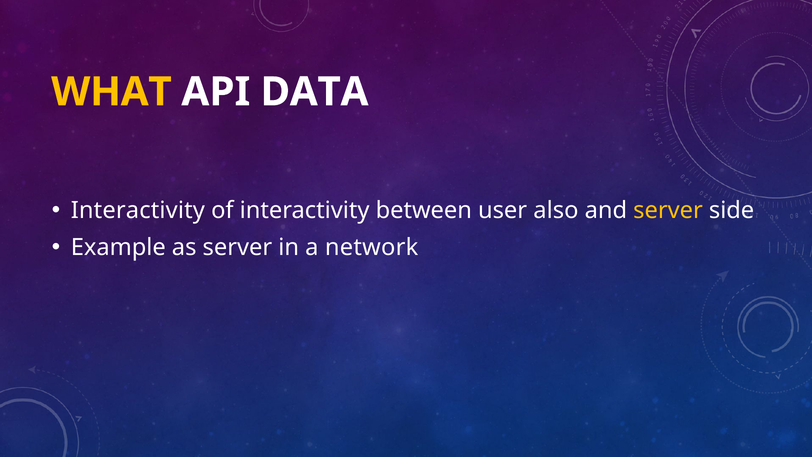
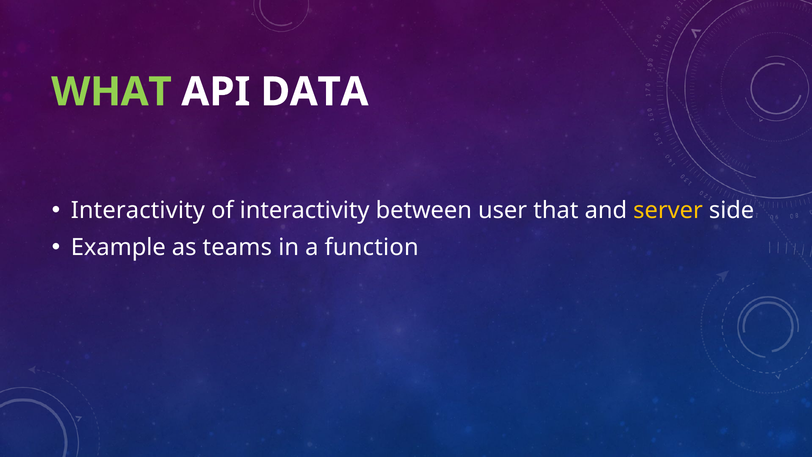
WHAT colour: yellow -> light green (111, 92)
also: also -> that (556, 211)
as server: server -> teams (237, 247)
network: network -> function (372, 247)
